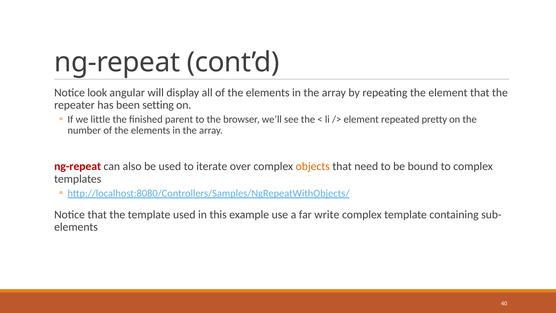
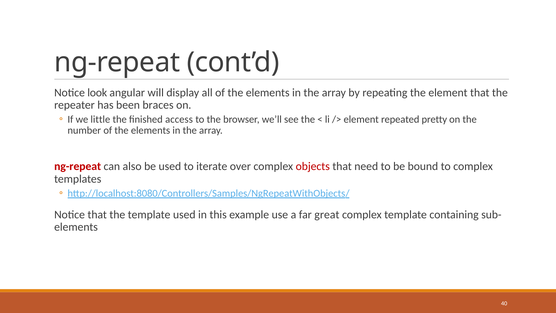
setting: setting -> braces (158, 105)
parent: parent -> access (179, 119)
objects colour: orange -> red (313, 166)
write: write -> great (327, 214)
